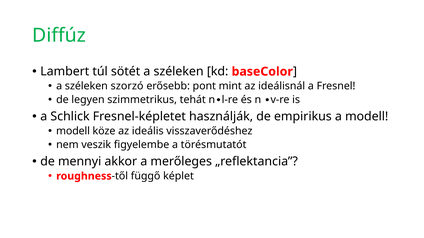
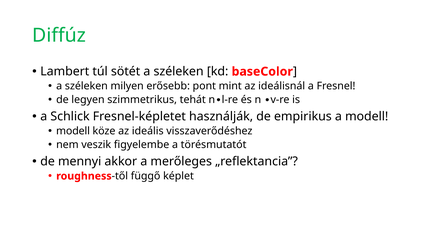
szorzó: szorzó -> milyen (127, 86)
